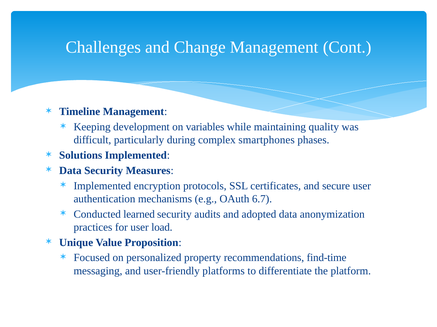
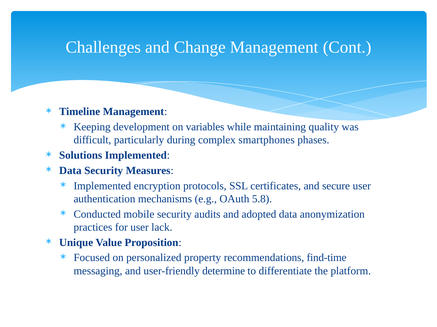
6.7: 6.7 -> 5.8 (262, 199)
learned: learned -> mobile (139, 215)
load: load -> lack (162, 228)
platforms: platforms -> determine (224, 271)
